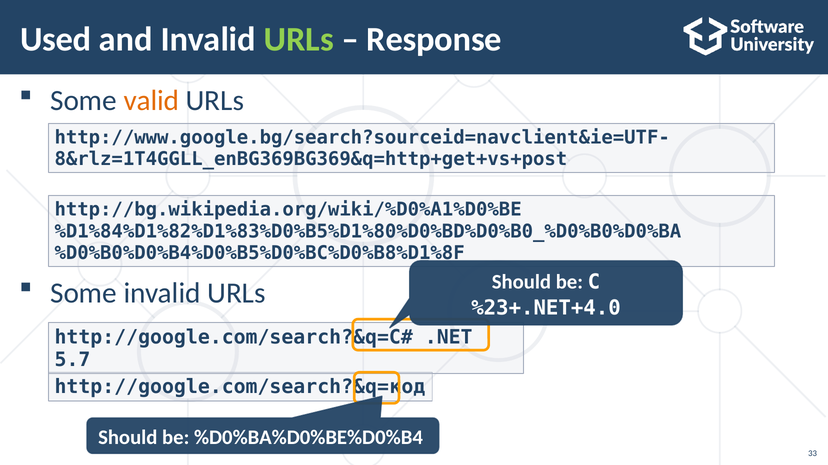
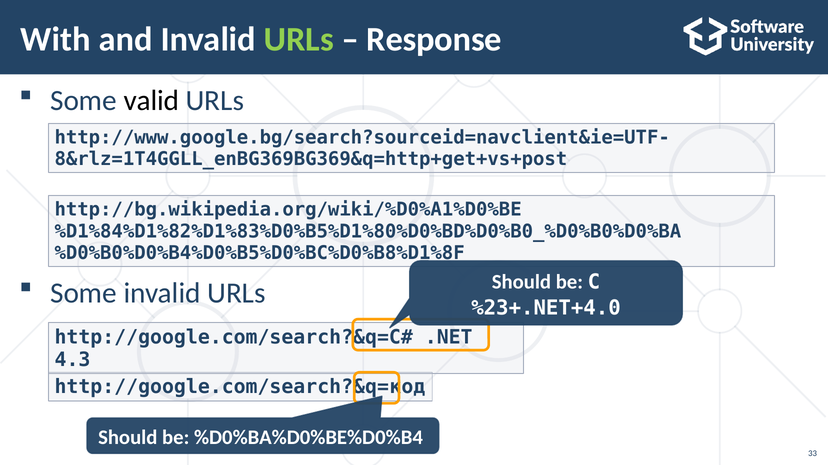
Used: Used -> With (56, 39)
valid colour: orange -> black (151, 101)
5.7: 5.7 -> 4.3 (72, 360)
